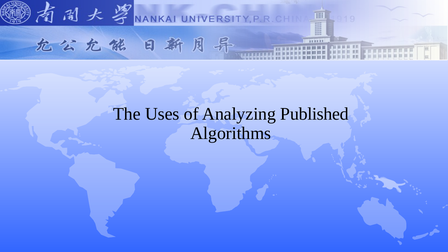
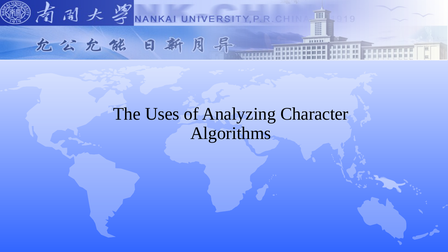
Published: Published -> Character (315, 114)
